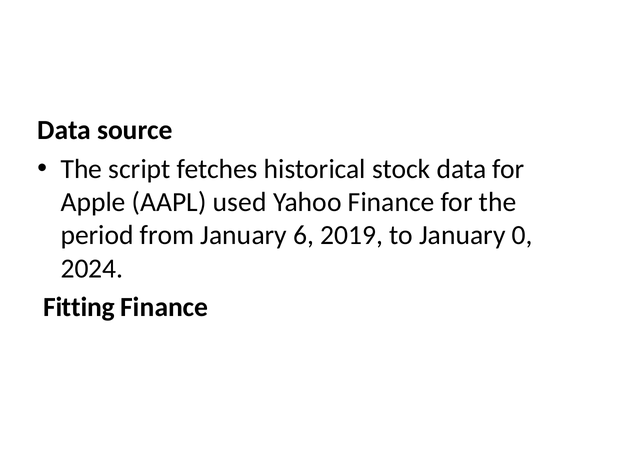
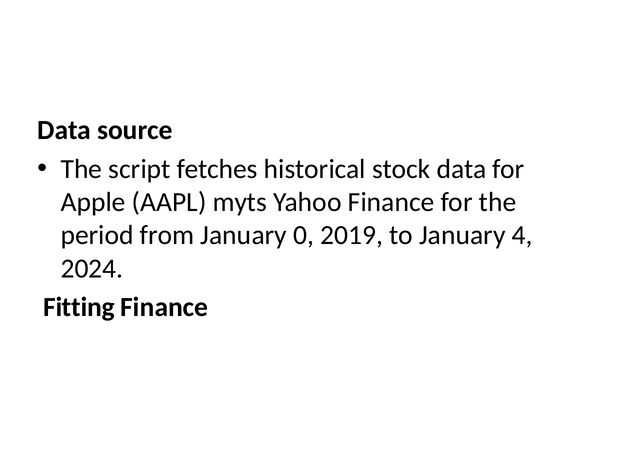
used: used -> myts (240, 202)
6: 6 -> 0 (304, 235)
0: 0 -> 4 (522, 235)
